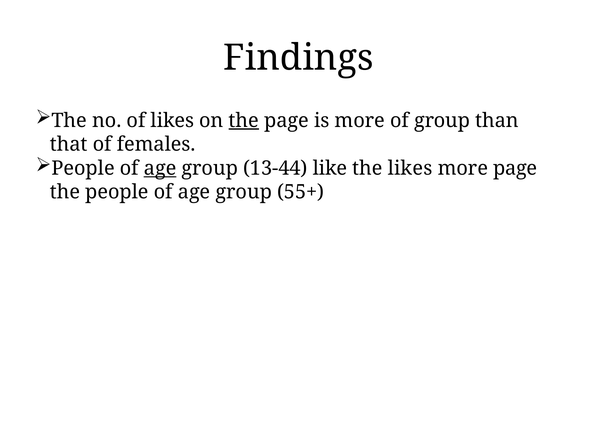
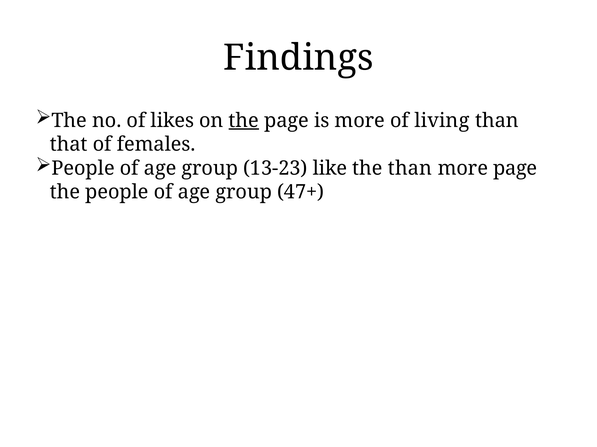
of group: group -> living (442, 121)
age underline: present -> none (160, 169)
13-44: 13-44 -> 13-23 (275, 169)
the likes: likes -> than (410, 169)
55+: 55+ -> 47+ (301, 192)
